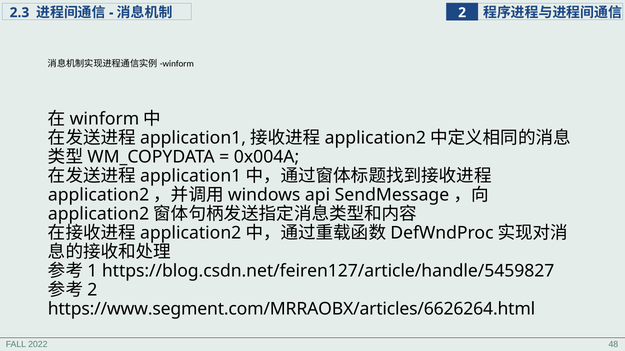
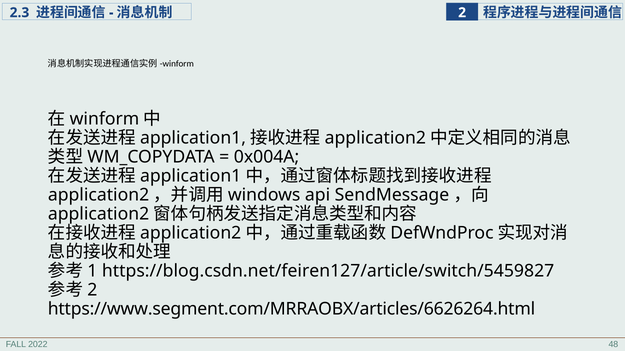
https://blog.csdn.net/feiren127/article/handle/5459827: https://blog.csdn.net/feiren127/article/handle/5459827 -> https://blog.csdn.net/feiren127/article/switch/5459827 (328, 271)
